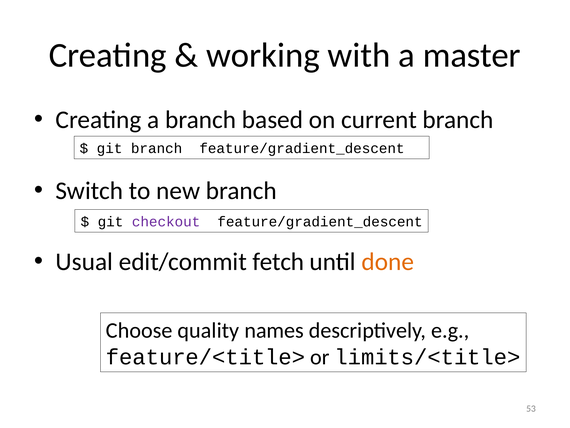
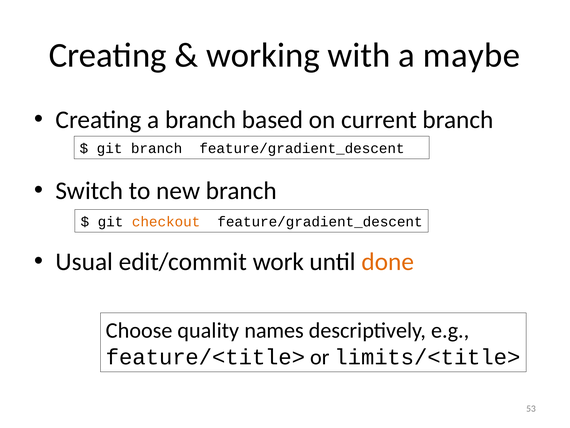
master: master -> maybe (471, 55)
checkout colour: purple -> orange (166, 222)
fetch: fetch -> work (278, 262)
